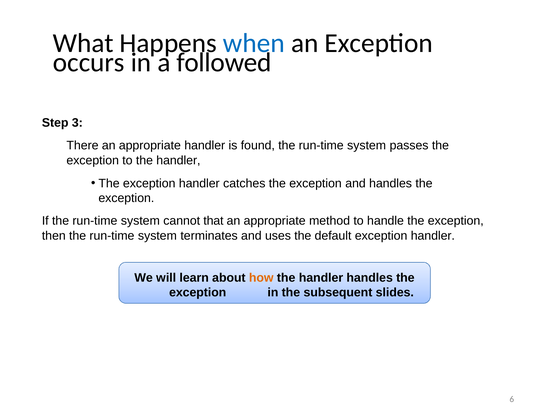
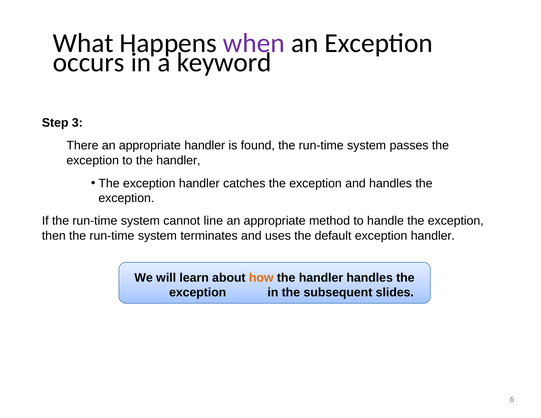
when colour: blue -> purple (254, 43)
followed: followed -> keyword (224, 62)
that: that -> line (213, 221)
